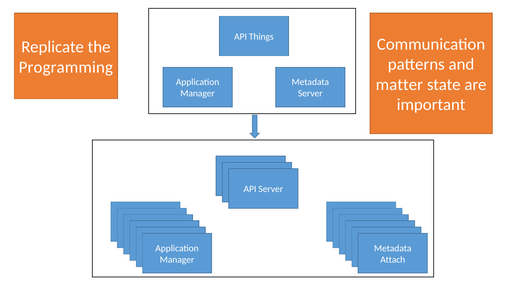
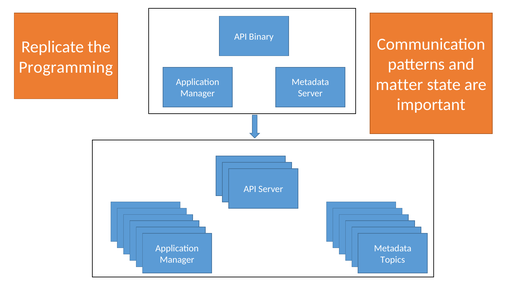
Things: Things -> Binary (261, 37)
Attach: Attach -> Topics (393, 260)
